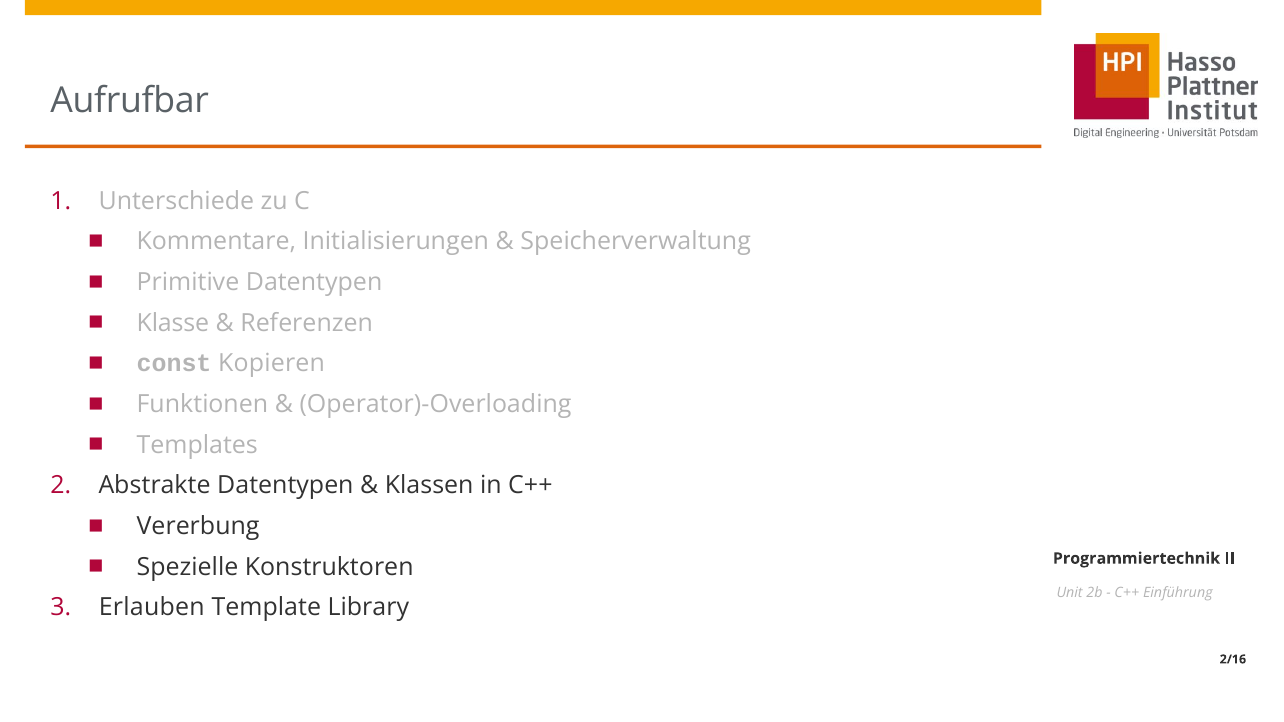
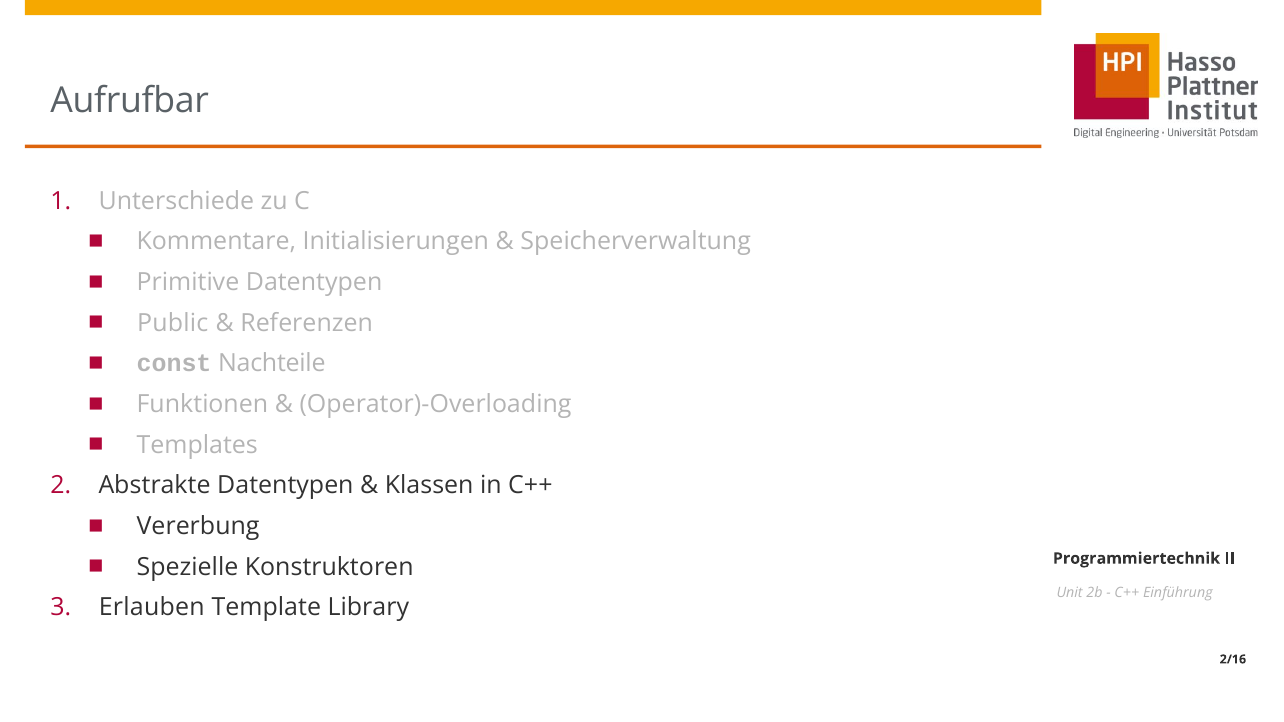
Klasse: Klasse -> Public (173, 323)
Kopieren: Kopieren -> Nachteile (272, 364)
